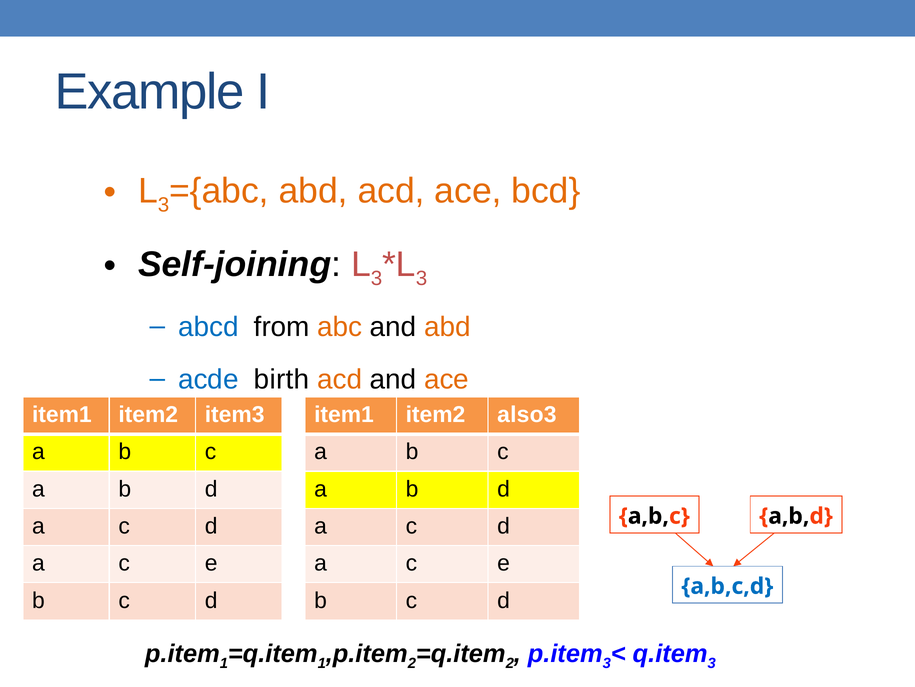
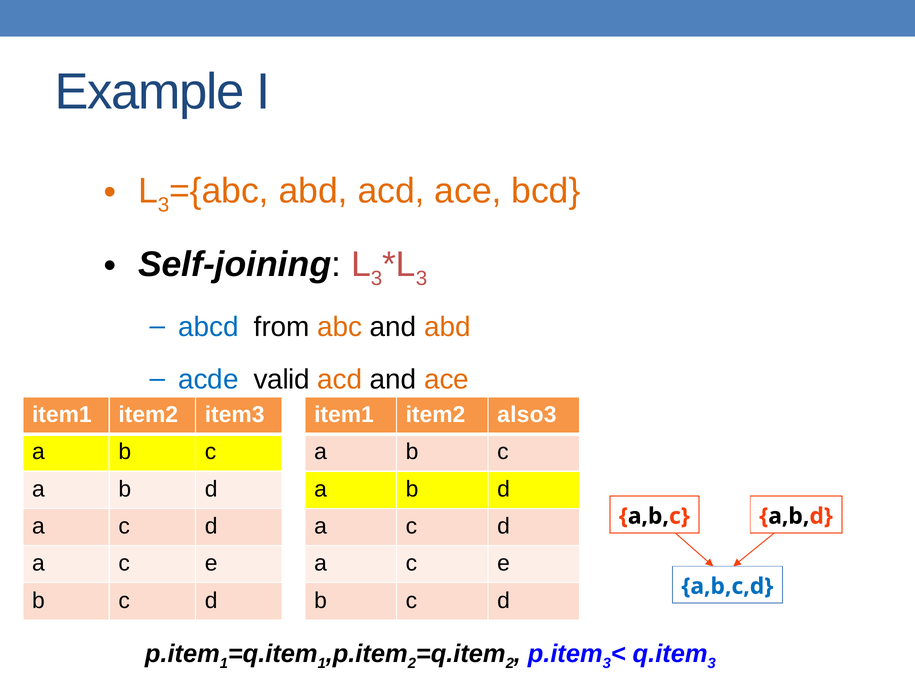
birth: birth -> valid (282, 379)
